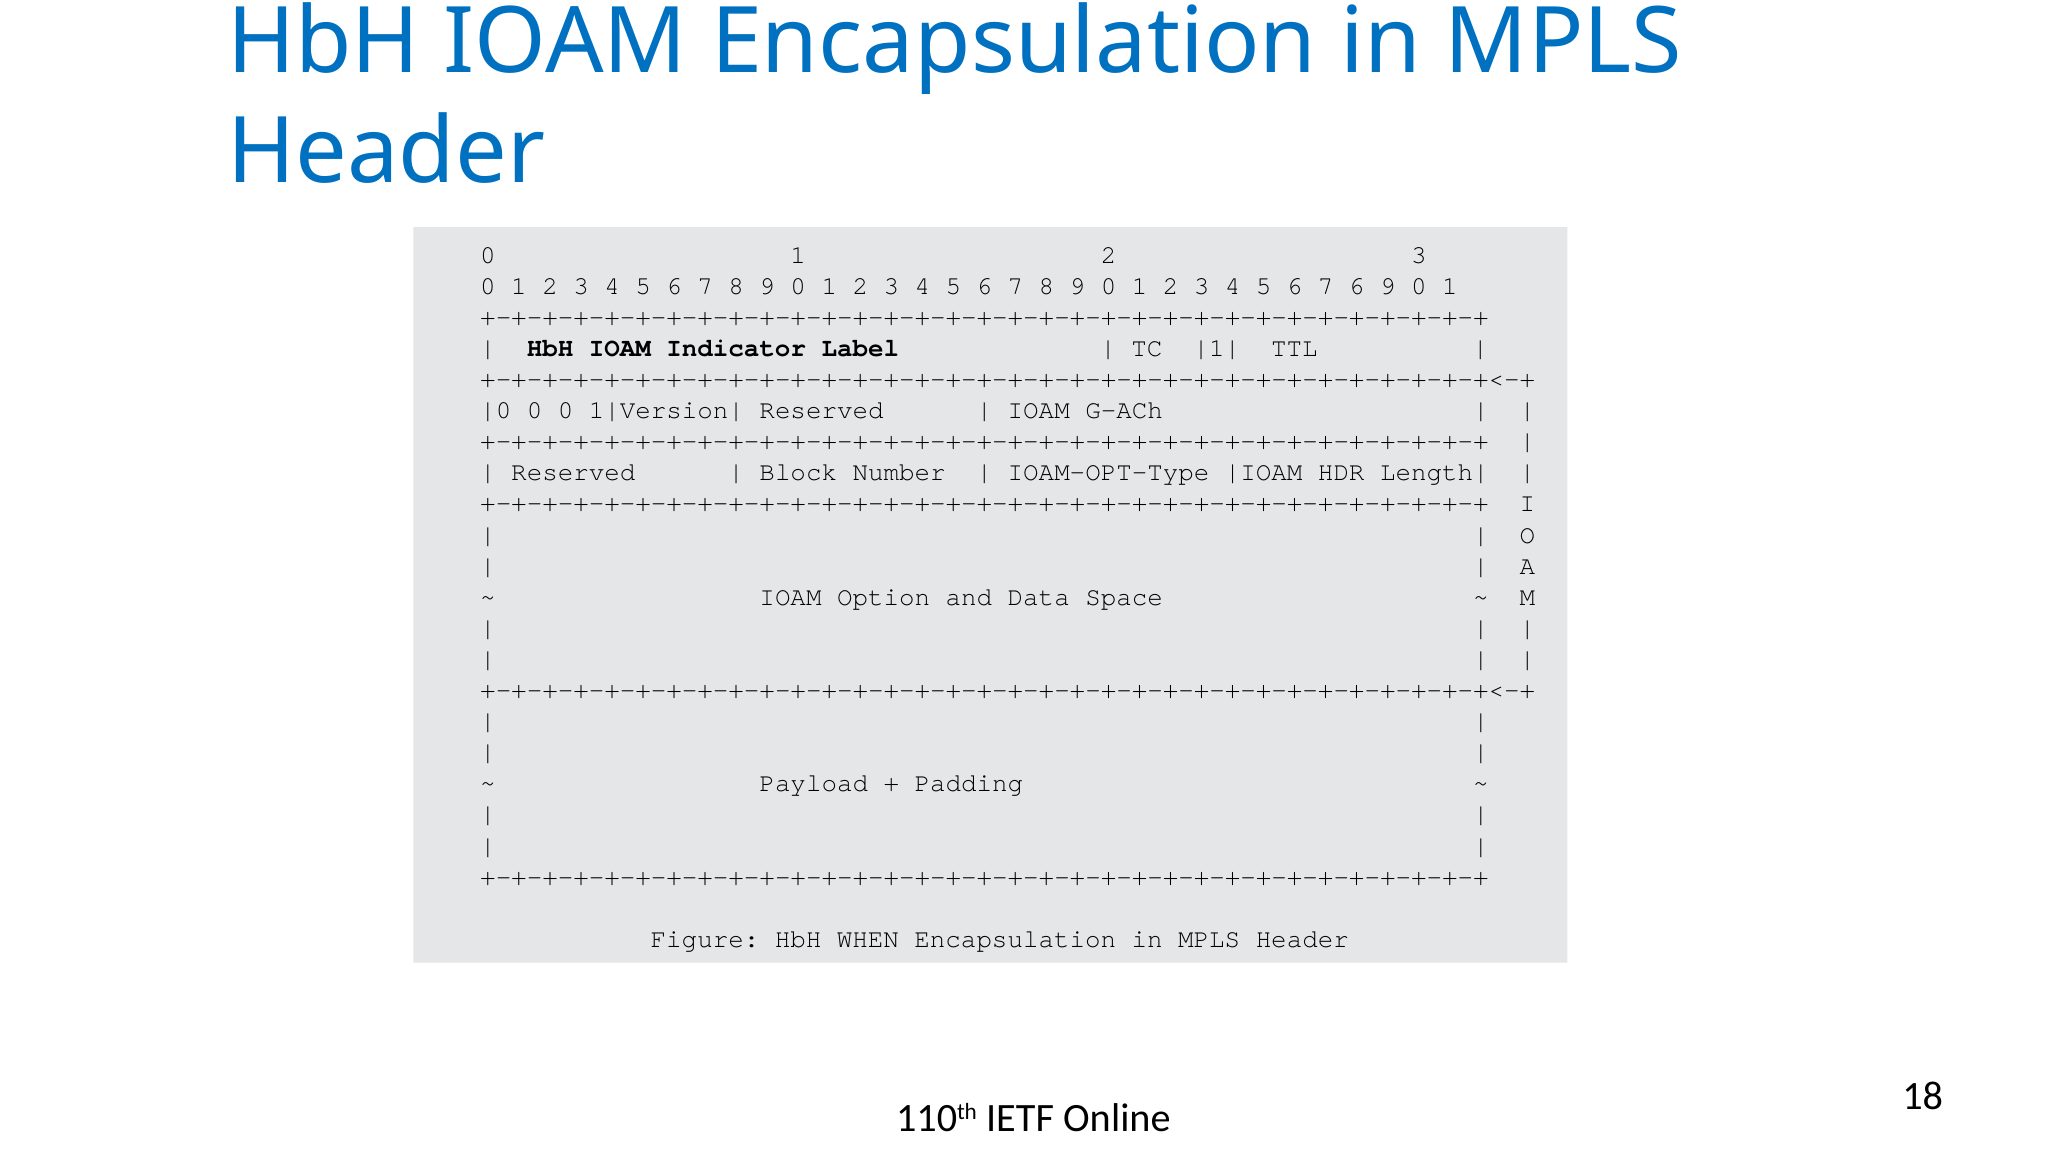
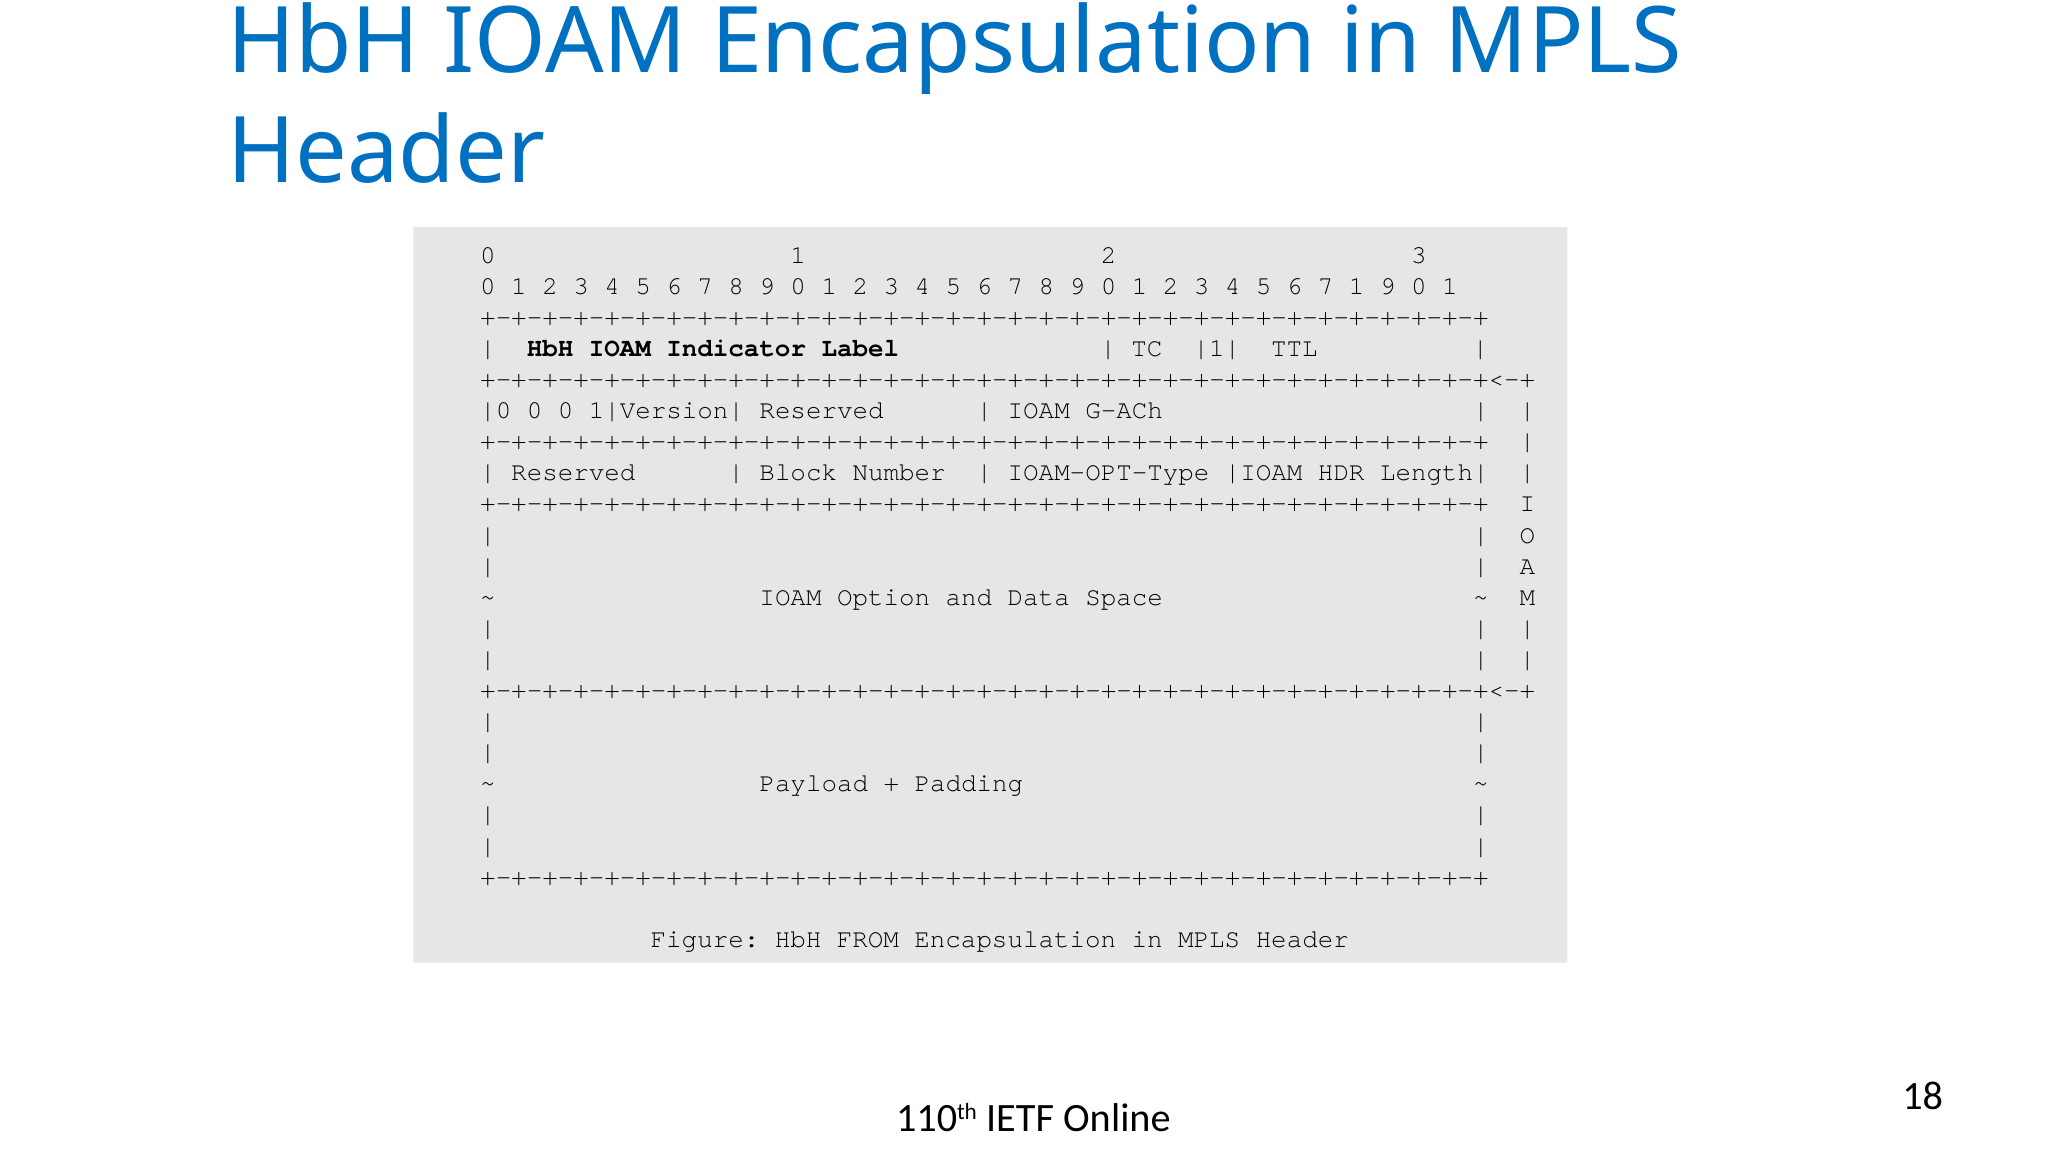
7 6: 6 -> 1 (1357, 286)
WHEN: WHEN -> FROM (868, 939)
